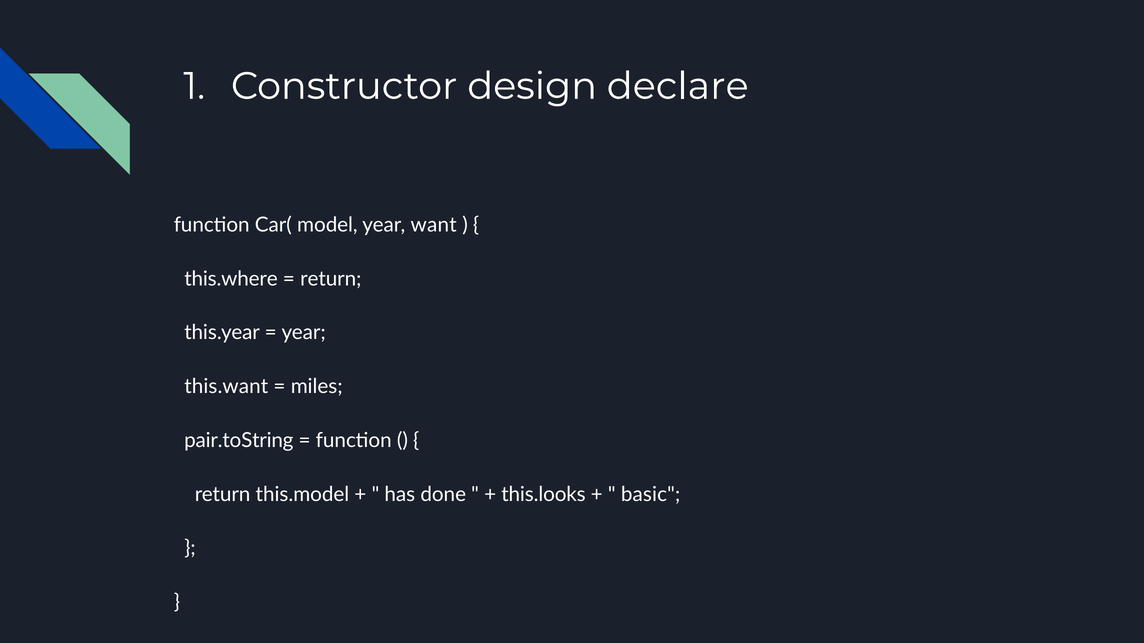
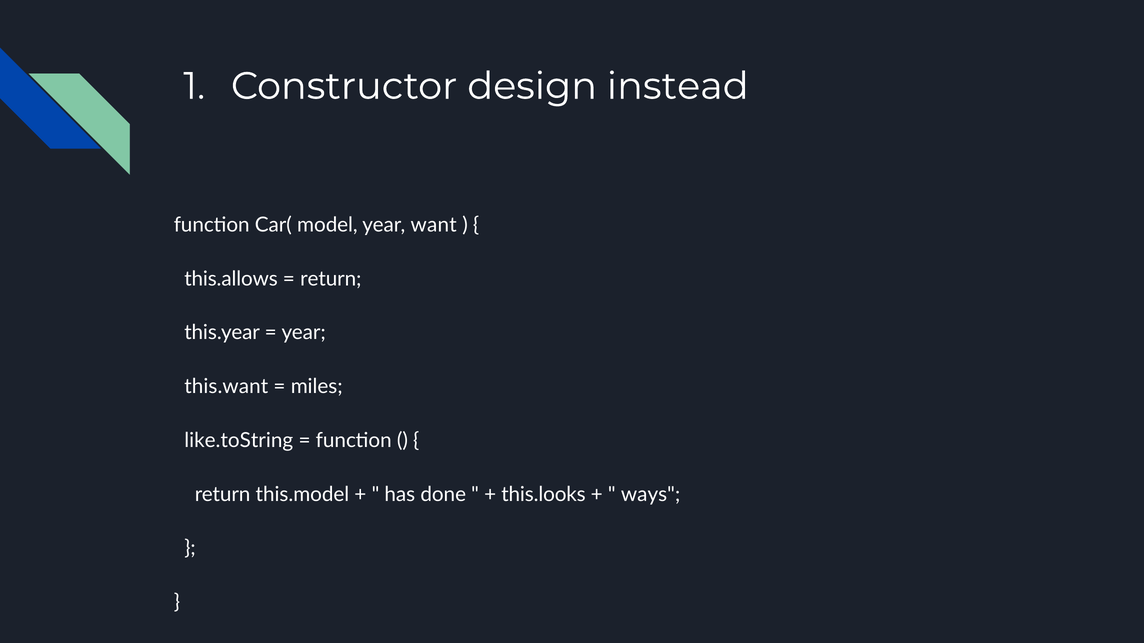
declare: declare -> instead (678, 86)
this.where: this.where -> this.allows (231, 279)
pair.toString: pair.toString -> like.toString (239, 441)
basic: basic -> ways (651, 495)
